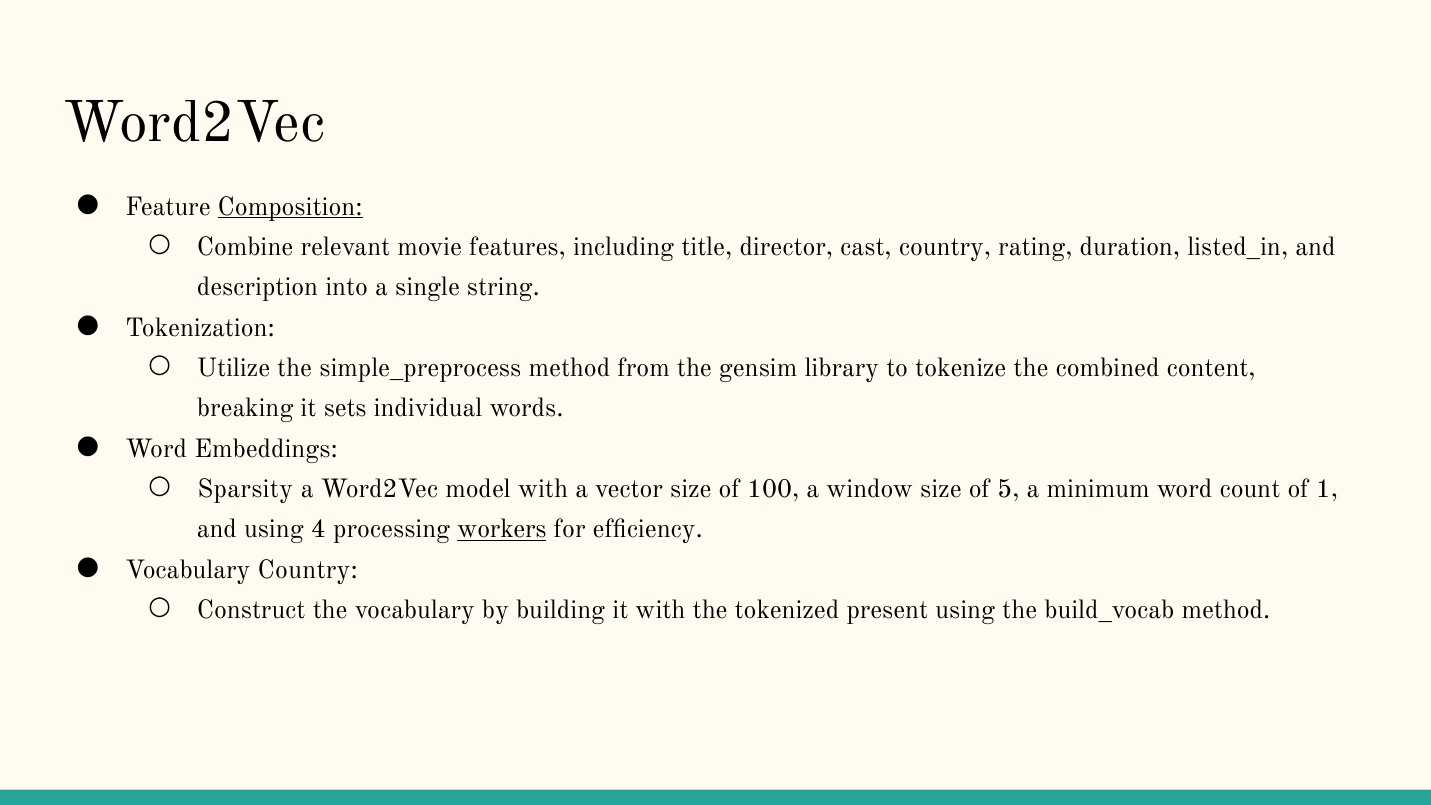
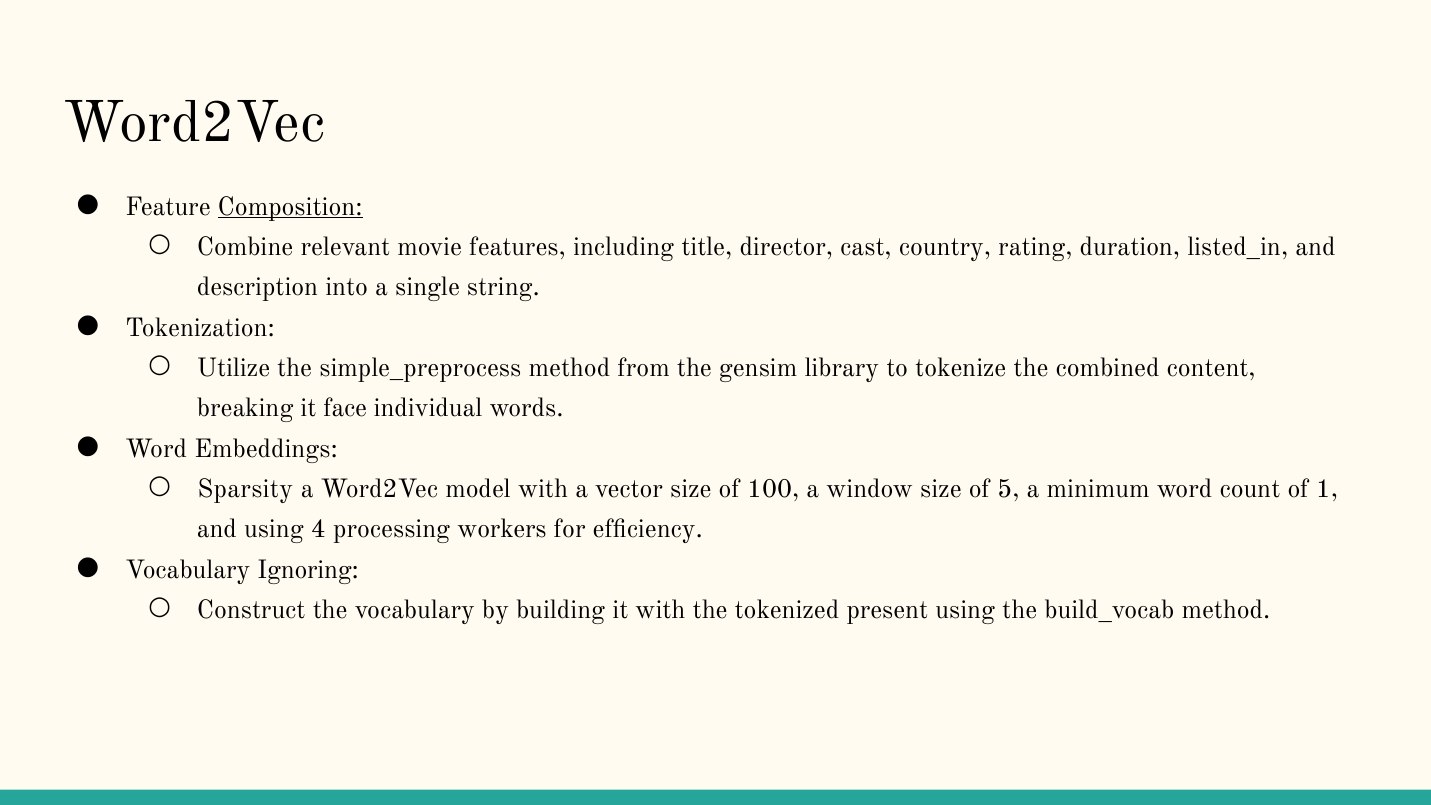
sets: sets -> face (345, 408)
workers underline: present -> none (502, 529)
Vocabulary Country: Country -> Ignoring (308, 570)
